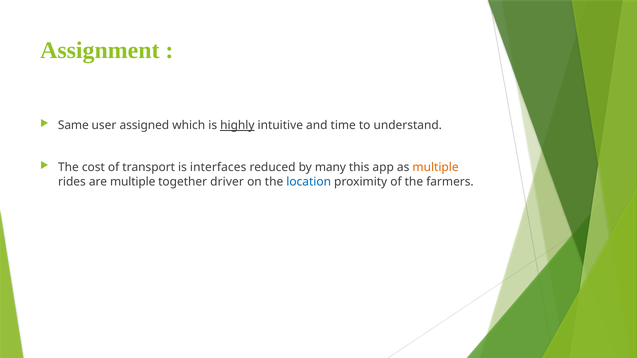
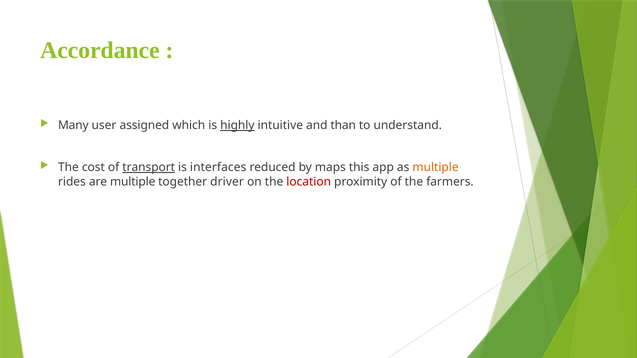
Assignment: Assignment -> Accordance (100, 50)
Same: Same -> Many (73, 126)
time: time -> than (343, 126)
transport underline: none -> present (149, 167)
many: many -> maps (330, 167)
location colour: blue -> red (309, 182)
